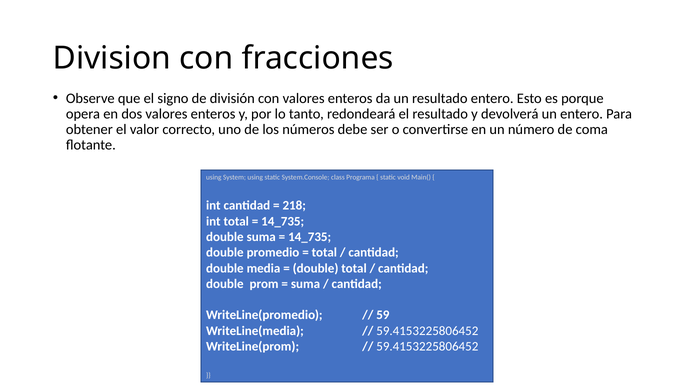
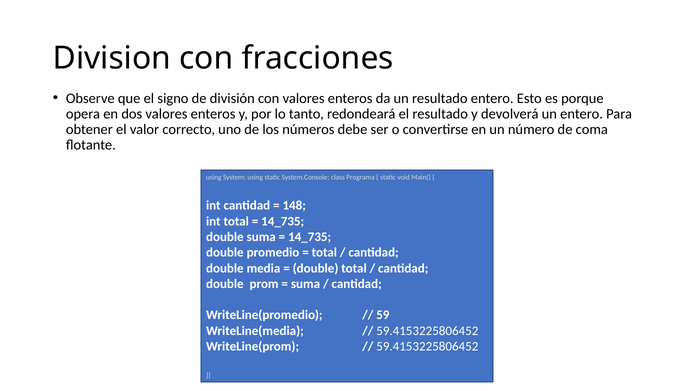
218: 218 -> 148 (294, 205)
